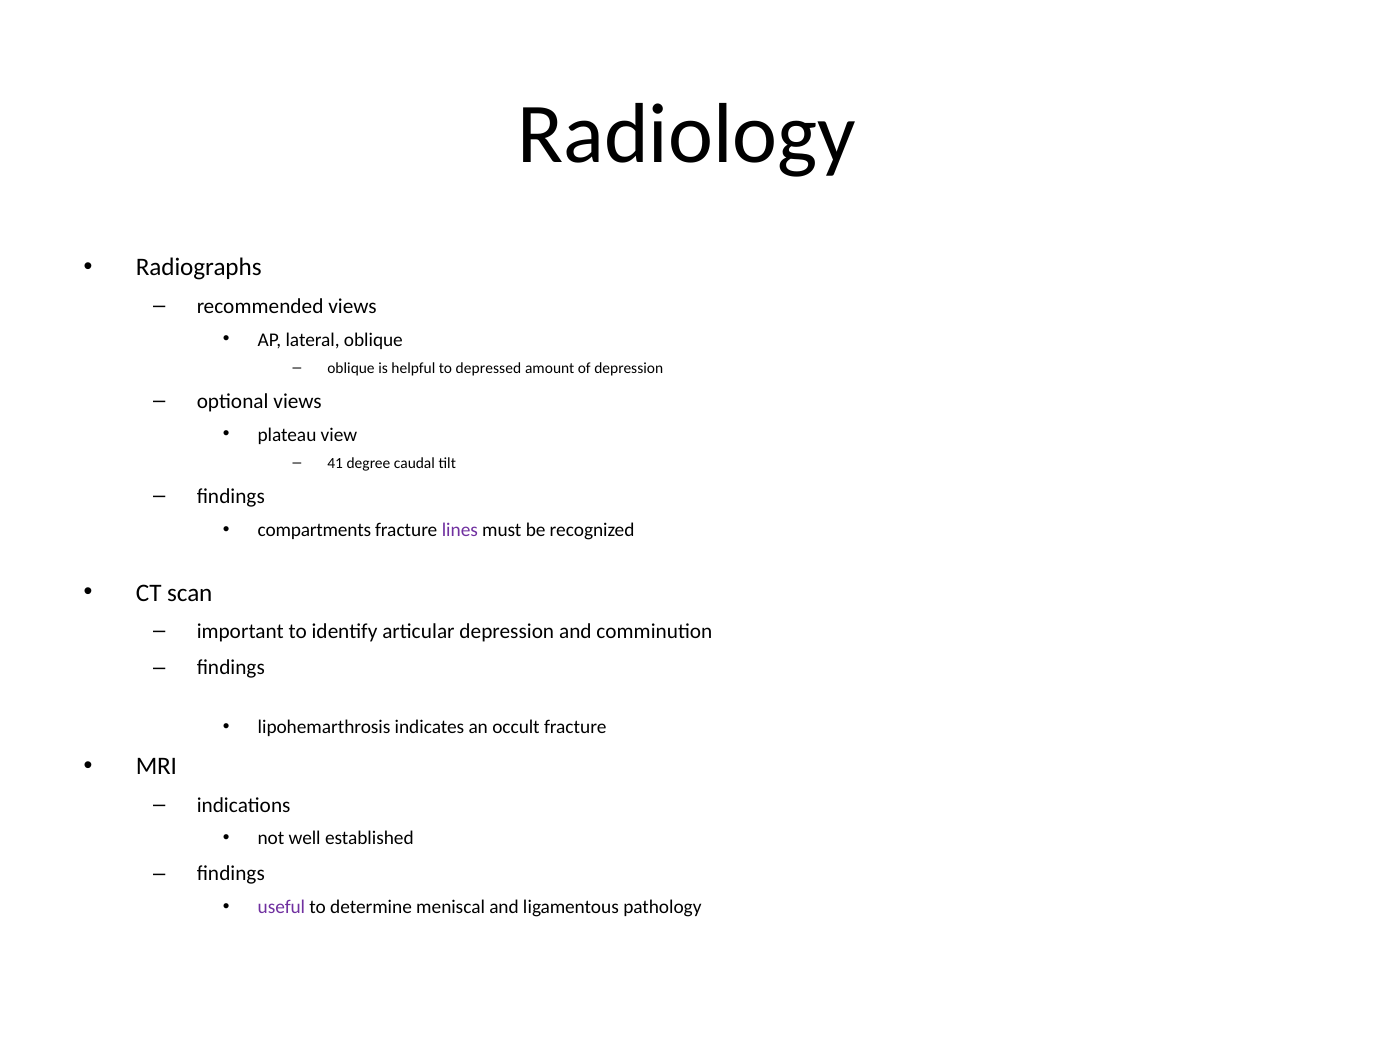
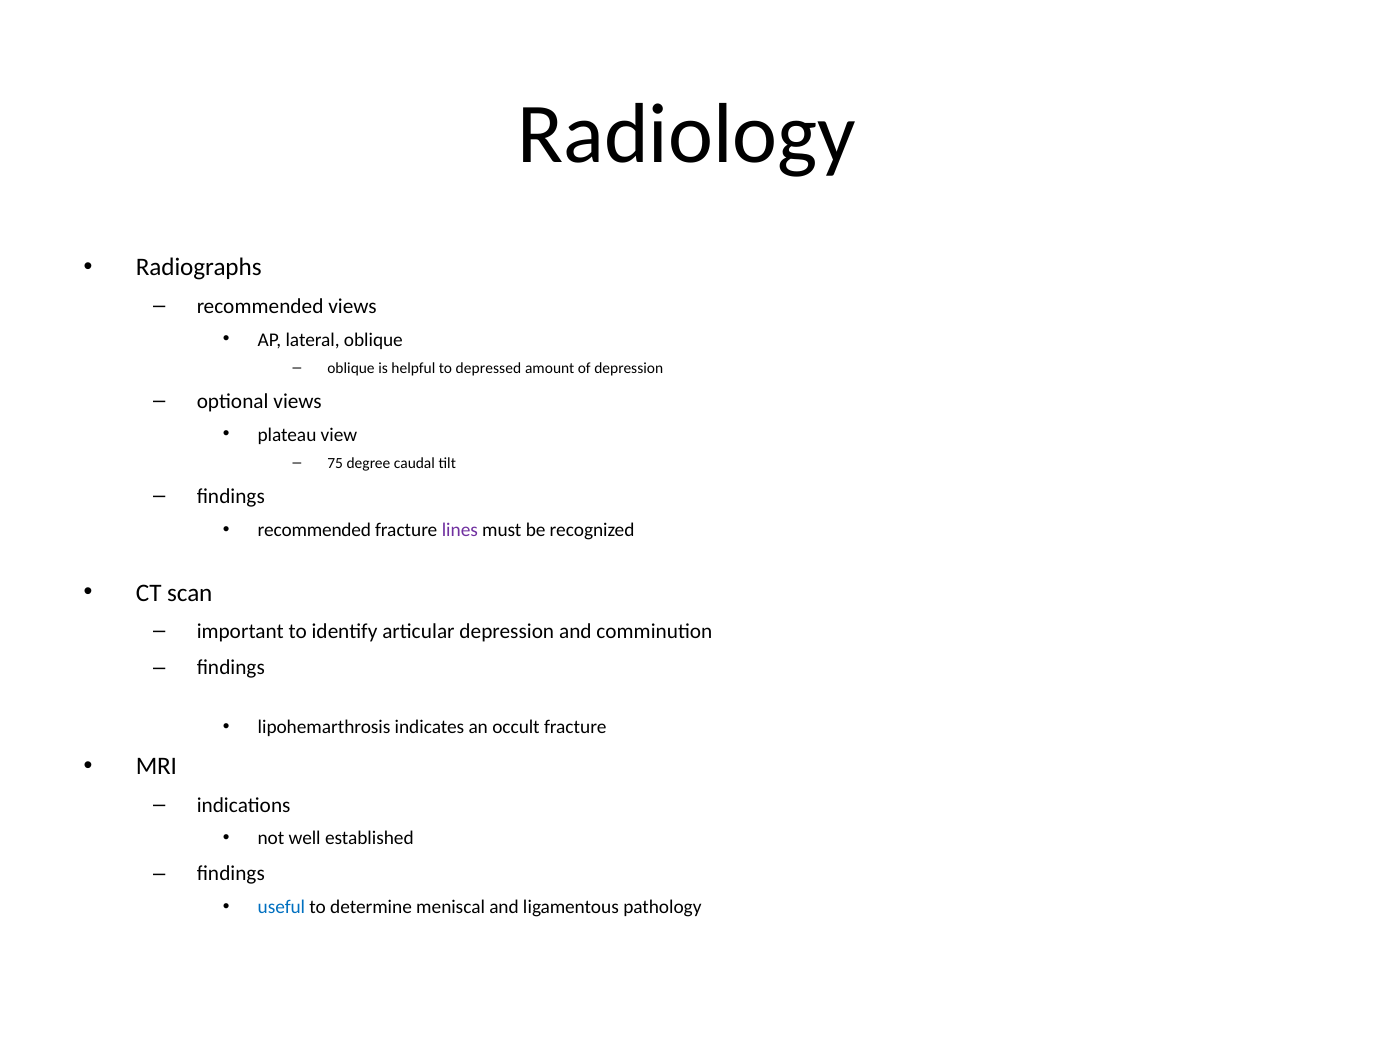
41: 41 -> 75 (335, 463)
compartments: compartments -> recommended (314, 530)
useful colour: purple -> blue (281, 907)
